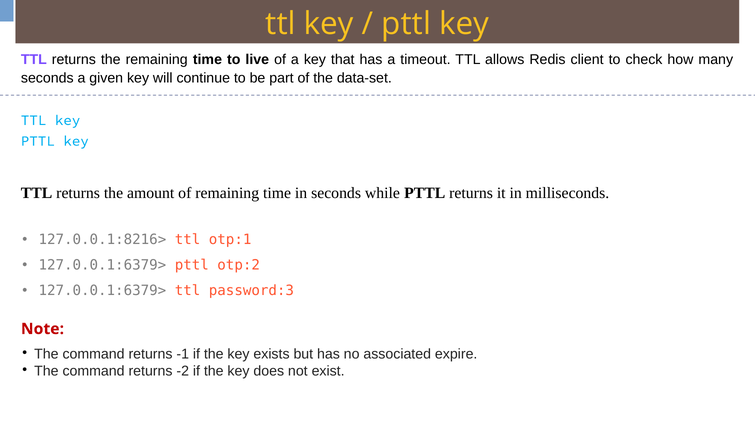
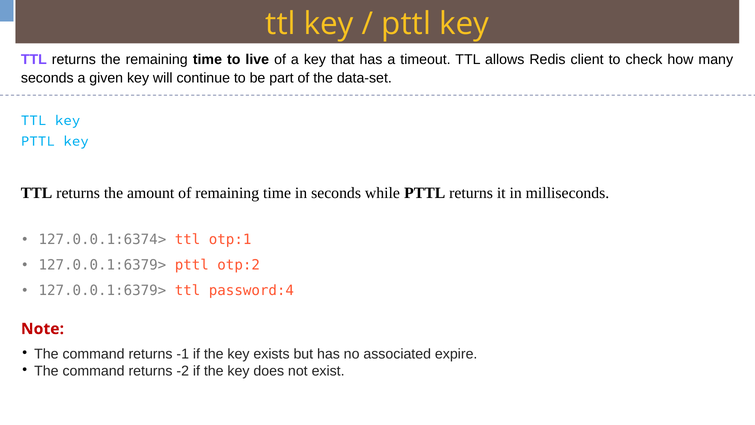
127.0.0.1:8216>: 127.0.0.1:8216> -> 127.0.0.1:6374> (102, 240)
password:3: password:3 -> password:4 (251, 291)
